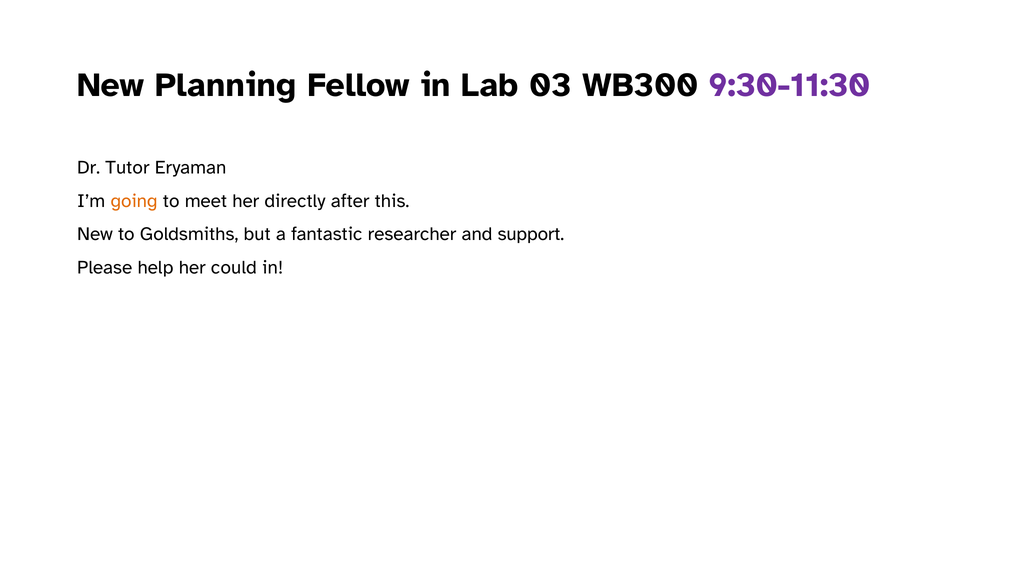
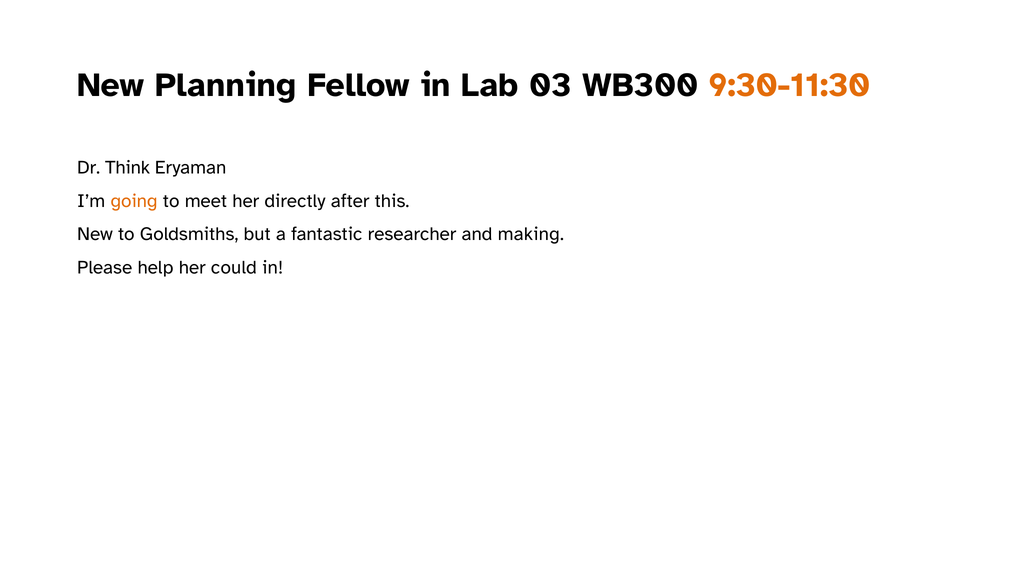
9:30-11:30 colour: purple -> orange (790, 85)
Tutor: Tutor -> Think (128, 168)
support: support -> making (531, 234)
